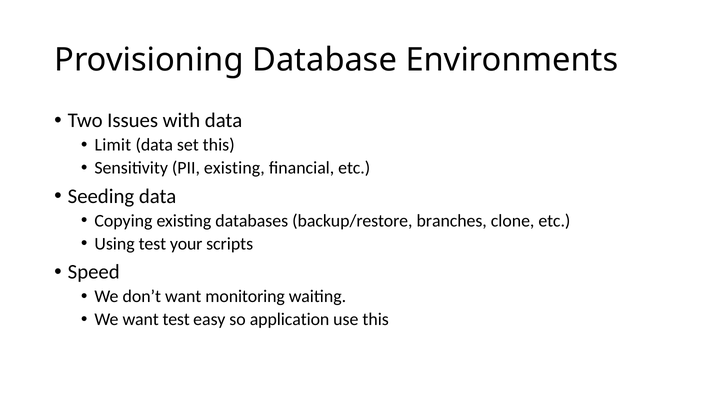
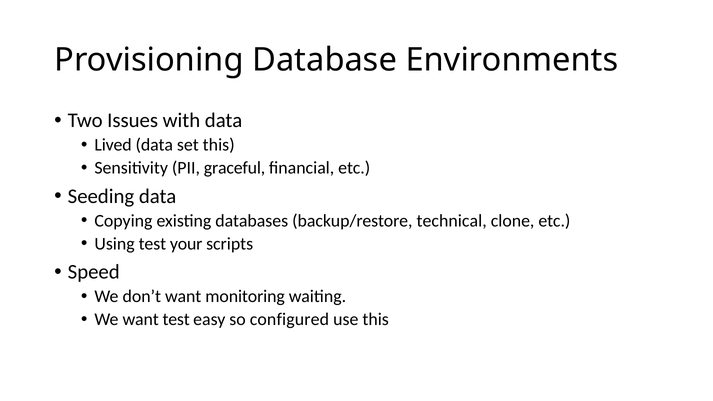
Limit: Limit -> Lived (113, 145)
PII existing: existing -> graceful (235, 168)
branches: branches -> technical (452, 221)
application: application -> configured (289, 320)
